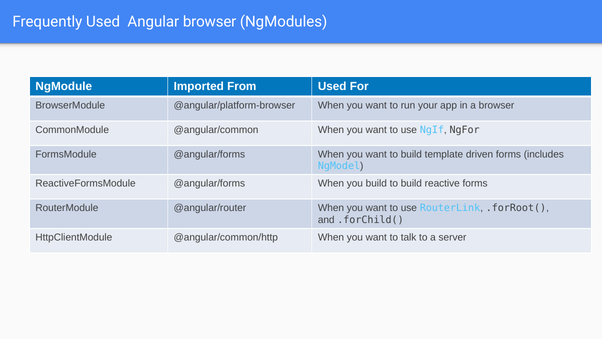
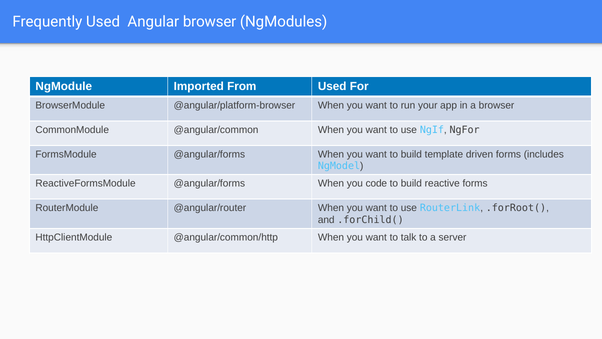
you build: build -> code (376, 183)
